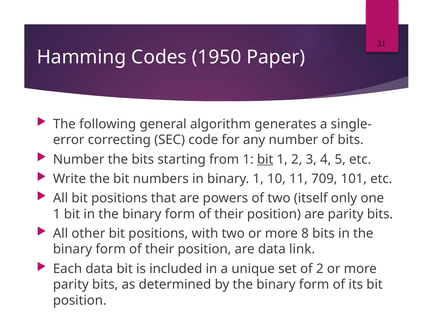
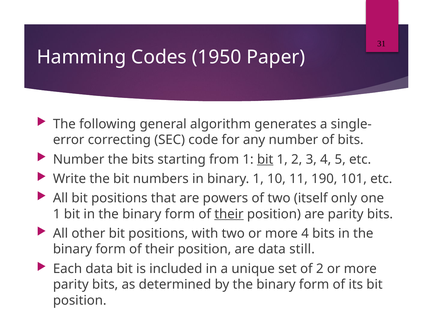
709: 709 -> 190 (324, 179)
their underline: none -> present (229, 214)
more 8: 8 -> 4 (305, 233)
link: link -> still (302, 249)
